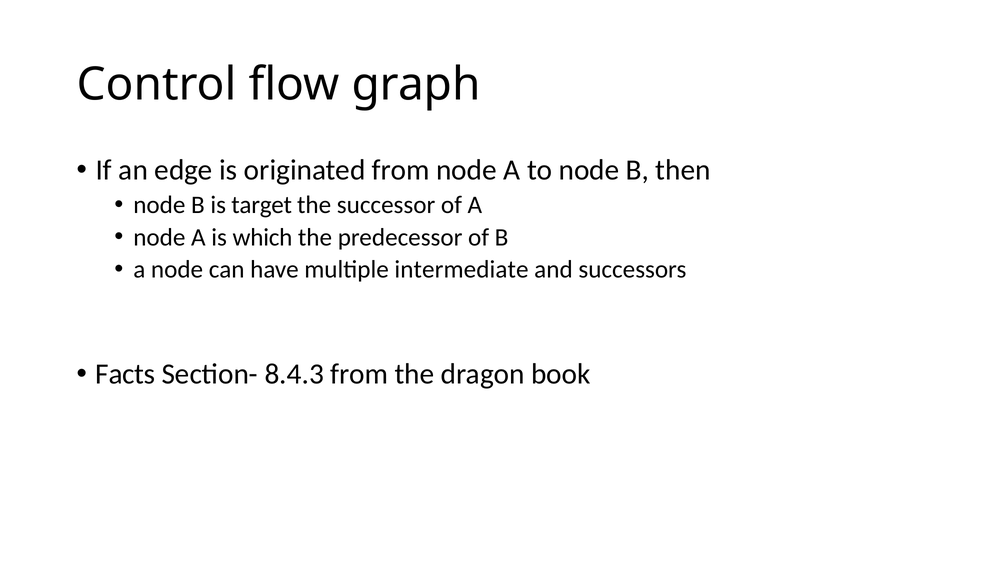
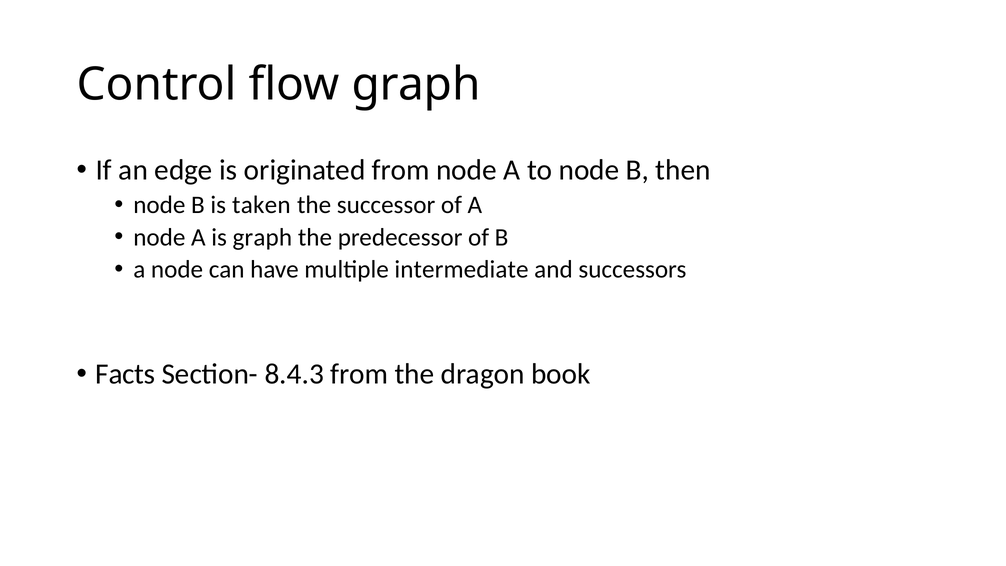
target: target -> taken (261, 205)
is which: which -> graph (262, 237)
